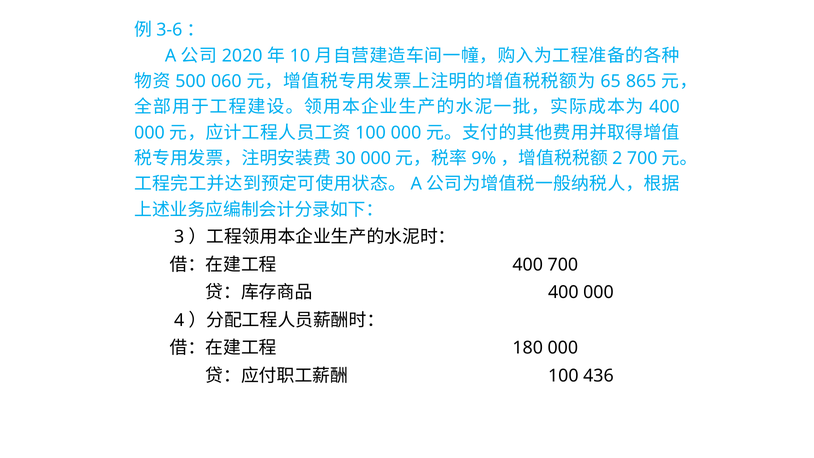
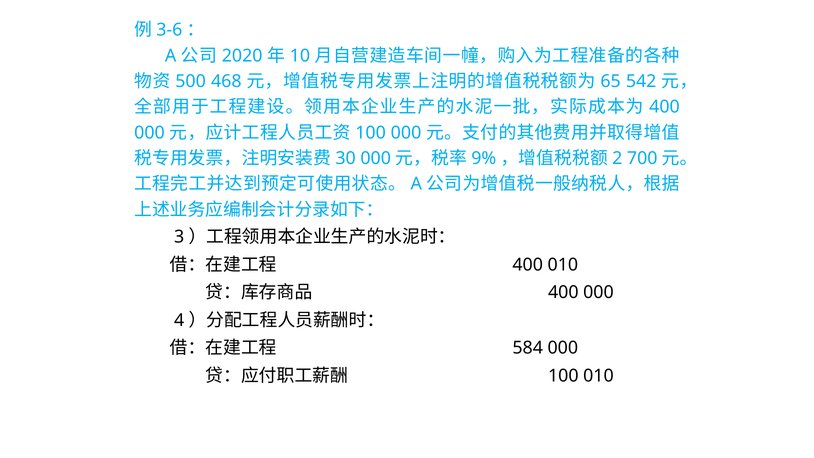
060: 060 -> 468 (226, 81)
865: 865 -> 542 (641, 81)
400 700: 700 -> 010 (563, 265)
180: 180 -> 584 (528, 348)
100 436: 436 -> 010 (598, 376)
